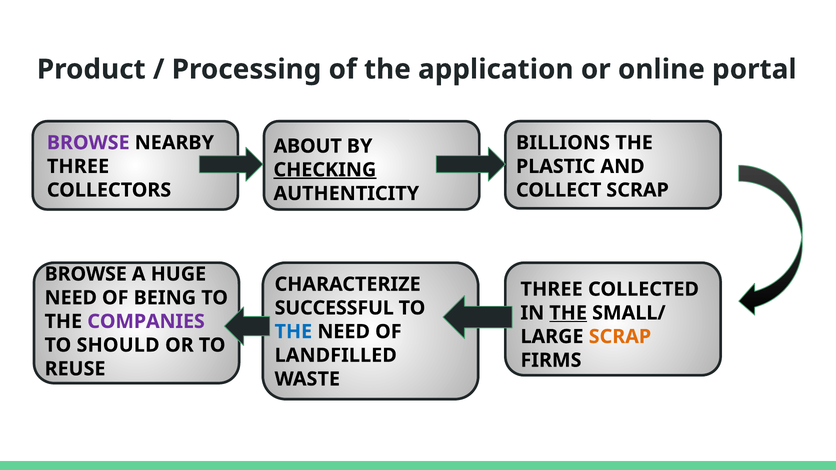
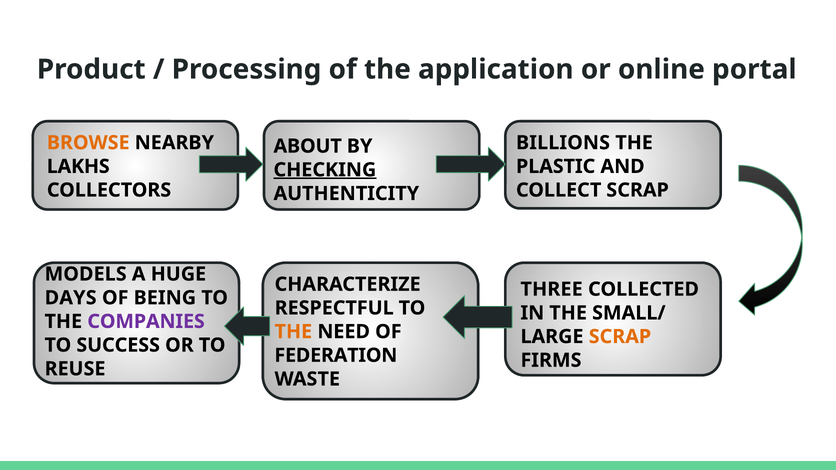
BROWSE colour: purple -> orange (88, 143)
THREE: THREE -> LAKHS (78, 167)
BROWSE: BROWSE -> MODELS (86, 274)
NEED: NEED -> DAYS (71, 298)
SUCCESSFUL: SUCCESSFUL -> RESPECTFUL (334, 308)
THE underline: present -> none (568, 313)
THE colour: blue -> orange (293, 332)
SHOULD: SHOULD -> SUCCESS (118, 345)
LANDFILLED: LANDFILLED -> FEDERATION (336, 356)
